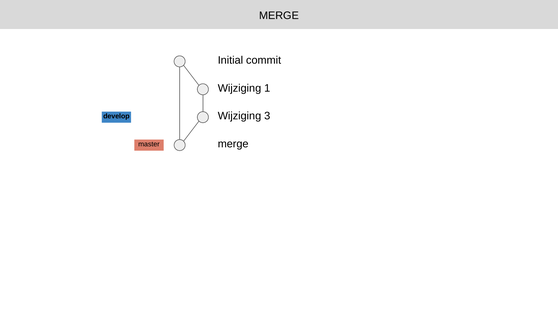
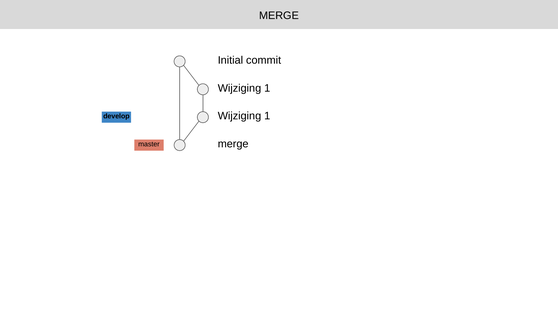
3: 3 -> 1 (267, 116)
